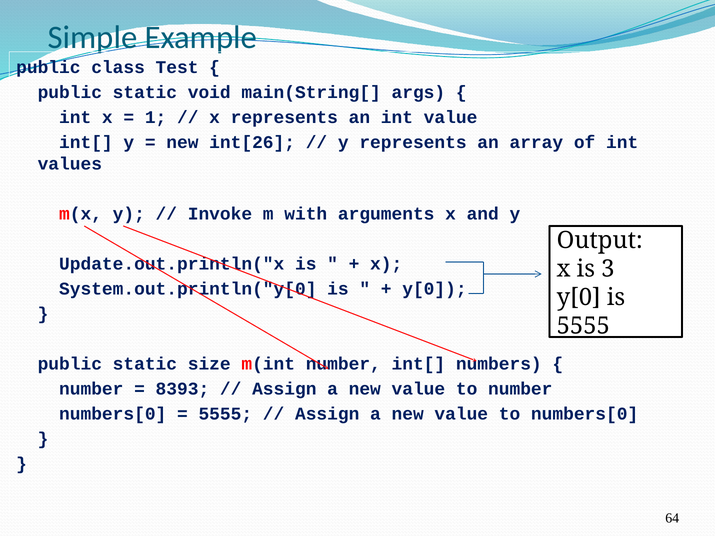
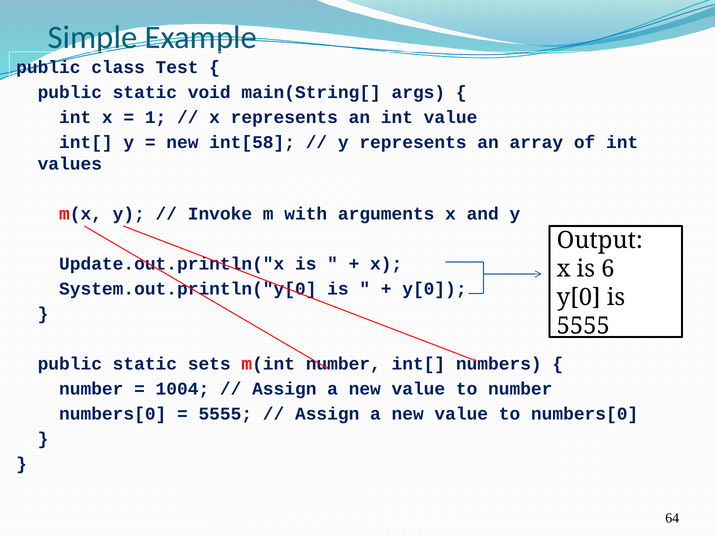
int[26: int[26 -> int[58 (252, 142)
3: 3 -> 6 (608, 269)
size: size -> sets (209, 364)
8393: 8393 -> 1004 (182, 389)
